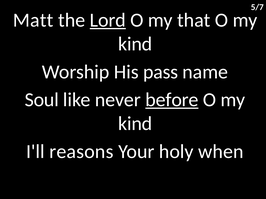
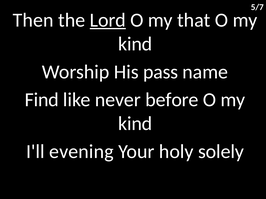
Matt: Matt -> Then (33, 20)
Soul: Soul -> Find (42, 100)
before underline: present -> none (172, 100)
reasons: reasons -> evening (81, 152)
when: when -> solely (221, 152)
